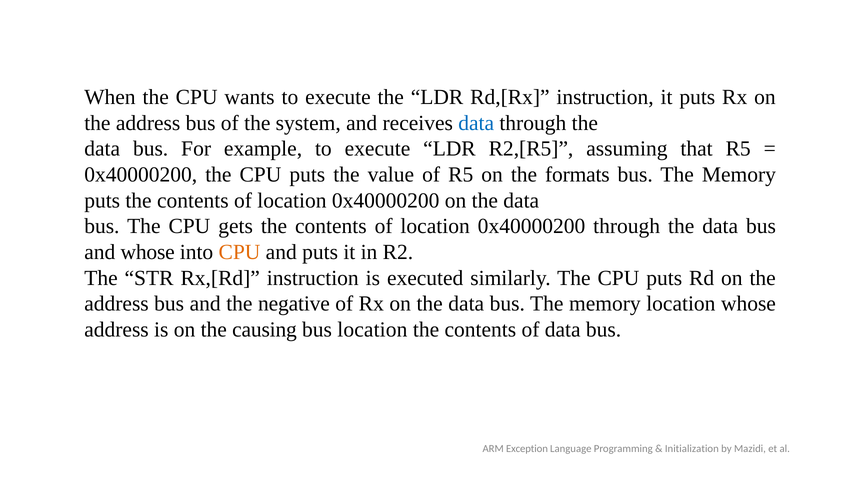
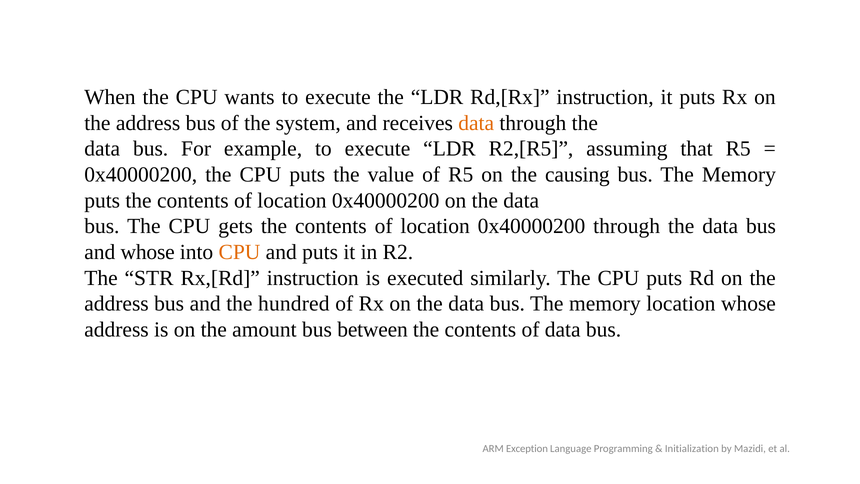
data colour: blue -> orange (476, 123)
formats: formats -> causing (577, 175)
negative: negative -> hundred (294, 304)
causing: causing -> amount (264, 329)
bus location: location -> between (373, 329)
